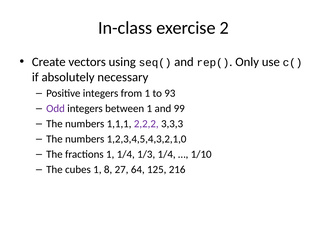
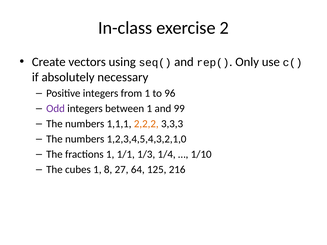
93: 93 -> 96 (170, 93)
2,2,2 colour: purple -> orange (146, 124)
1 1/4: 1/4 -> 1/1 (126, 154)
